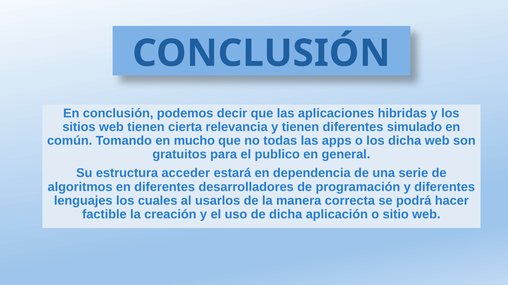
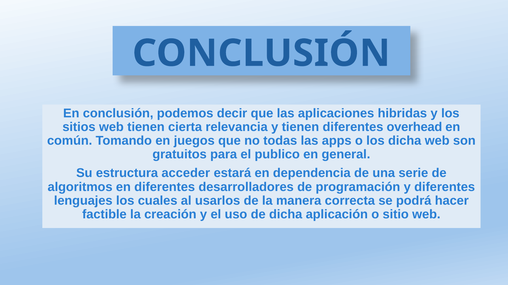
simulado: simulado -> overhead (414, 127)
mucho: mucho -> juegos (194, 141)
